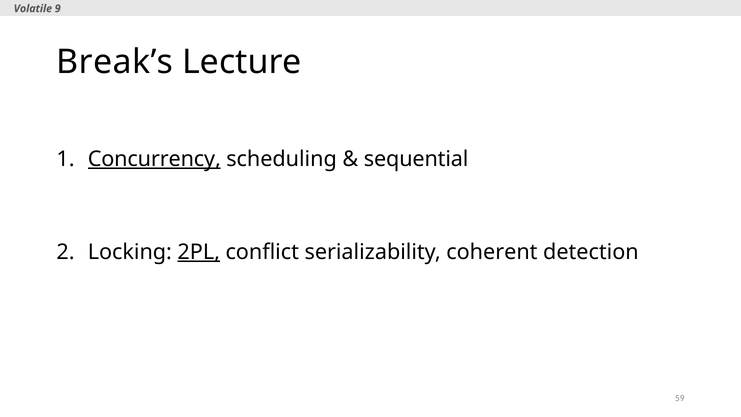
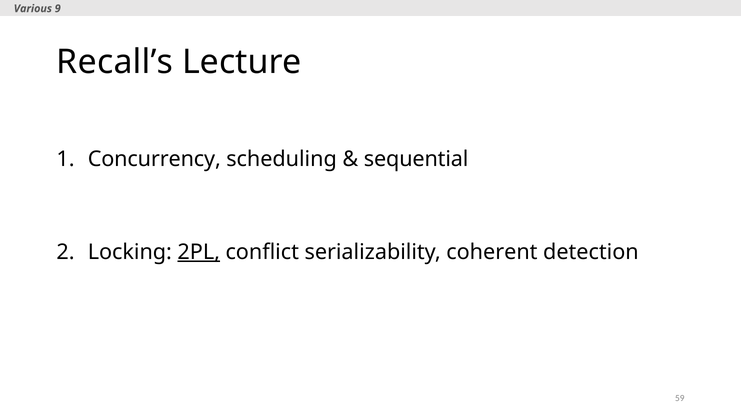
Volatile: Volatile -> Various (33, 9)
Break’s: Break’s -> Recall’s (115, 62)
Concurrency underline: present -> none (154, 159)
